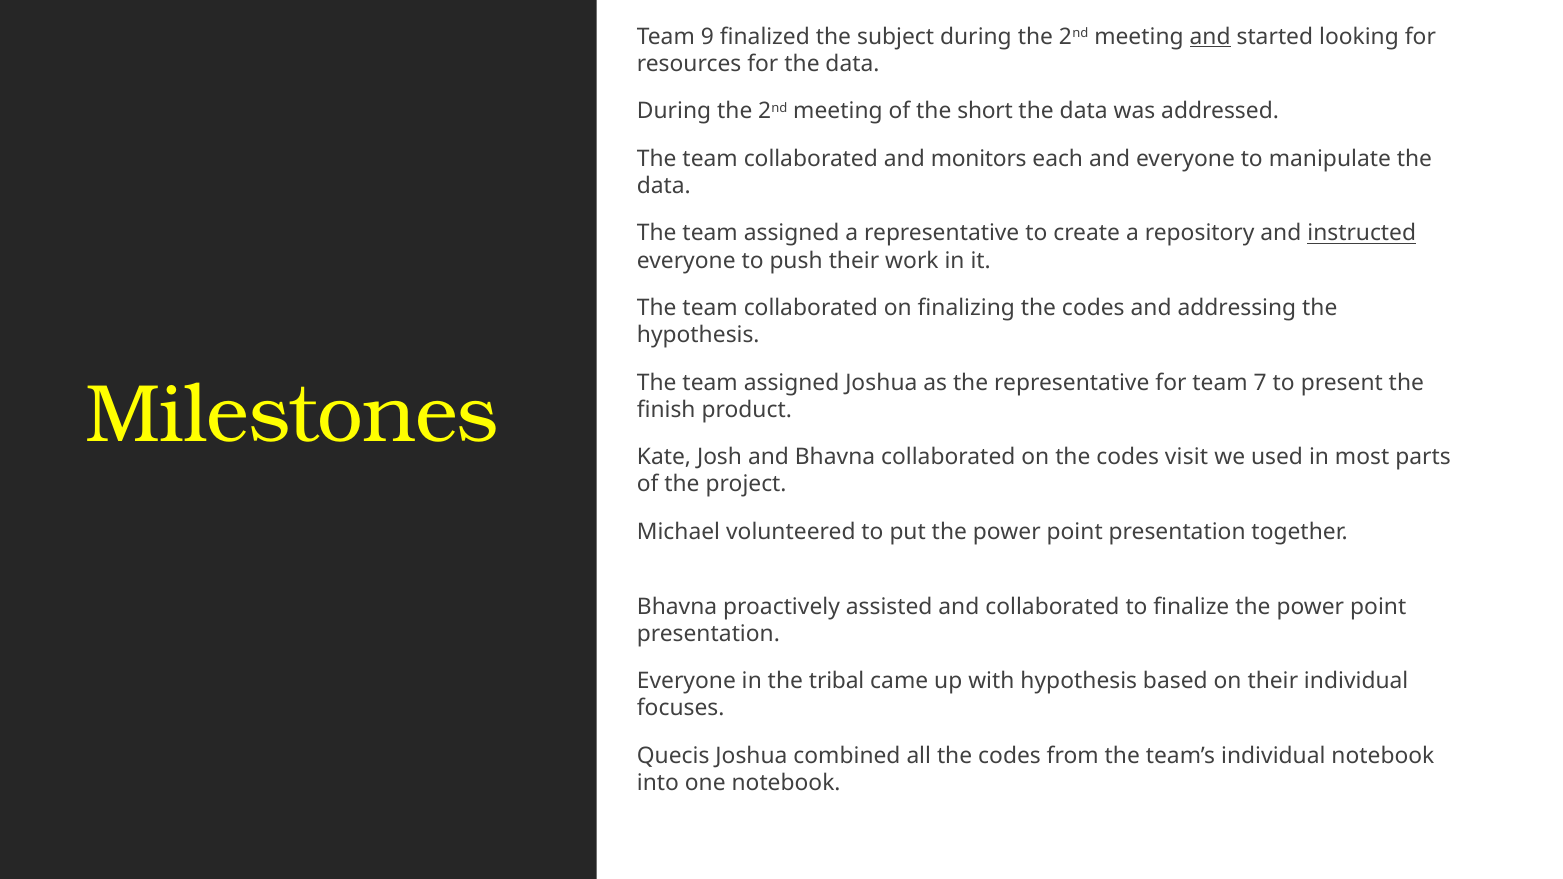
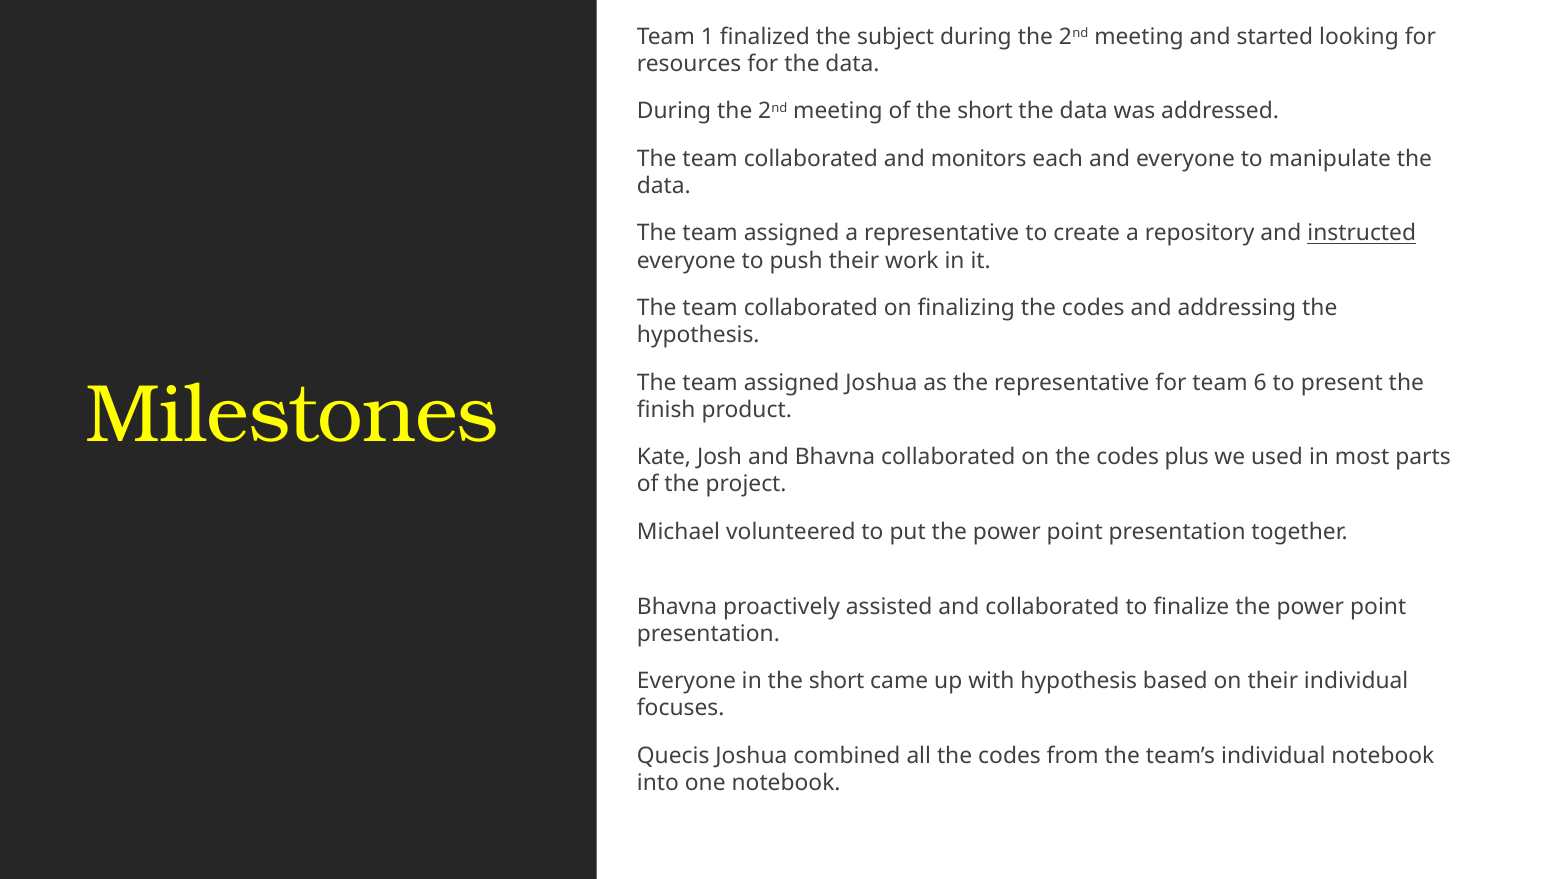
9: 9 -> 1 (707, 37)
and underline: present -> none (1210, 37)
7: 7 -> 6 (1260, 383)
visit: visit -> plus (1187, 457)
in the tribal: tribal -> short (837, 681)
